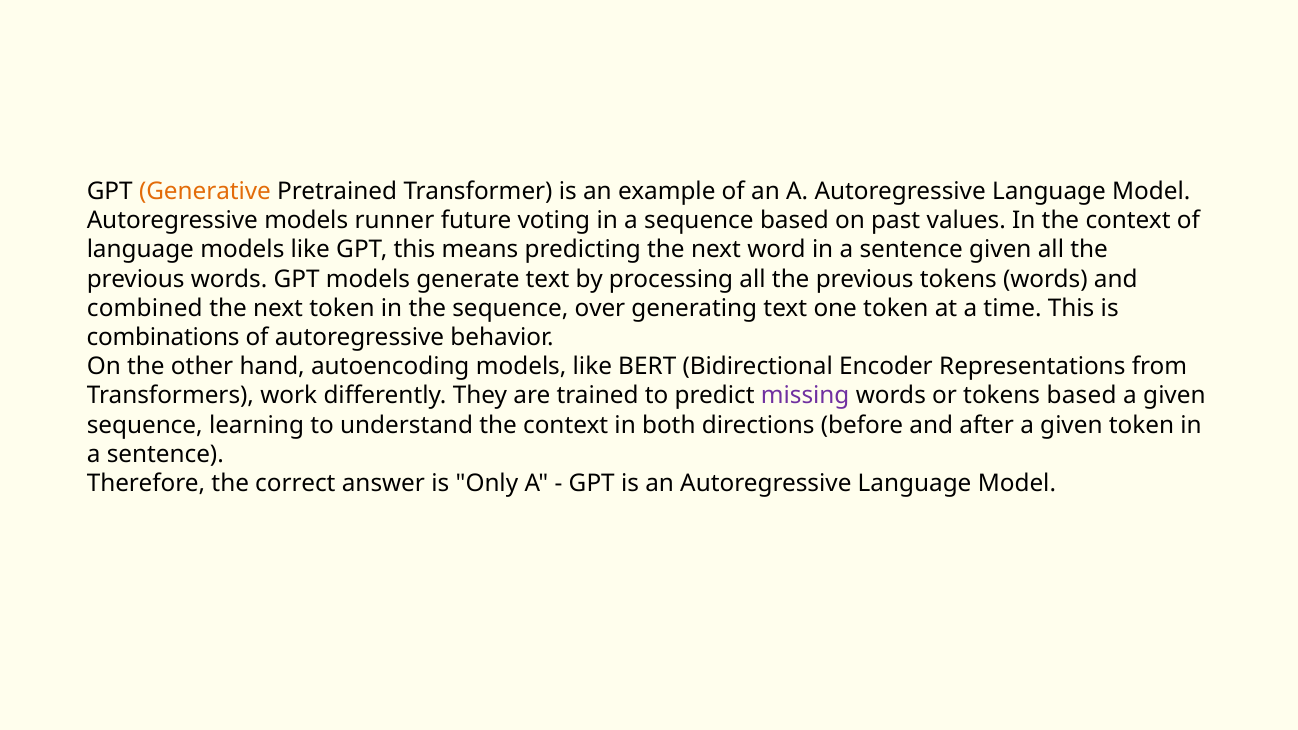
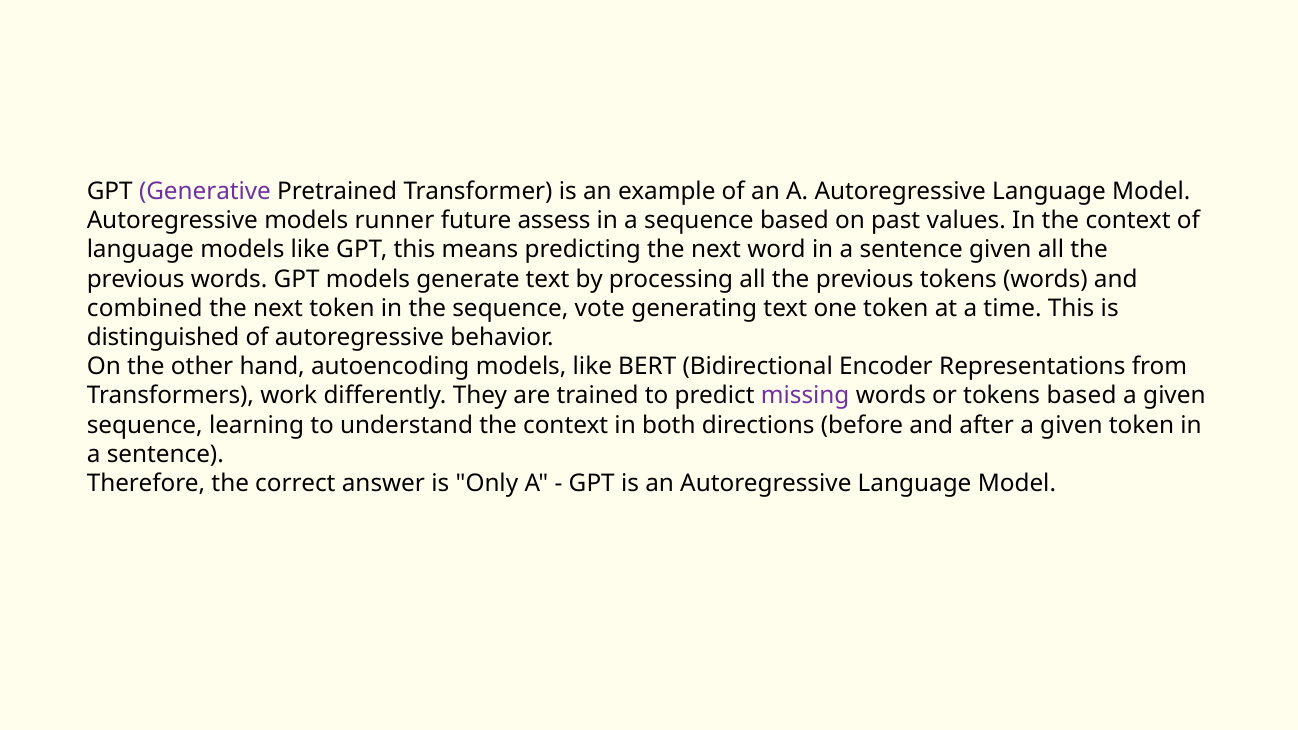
Generative colour: orange -> purple (205, 192)
voting: voting -> assess (554, 221)
over: over -> vote (600, 308)
combinations: combinations -> distinguished (163, 338)
